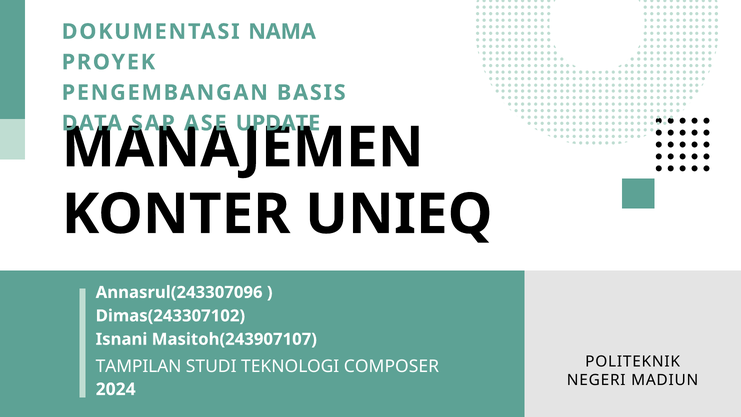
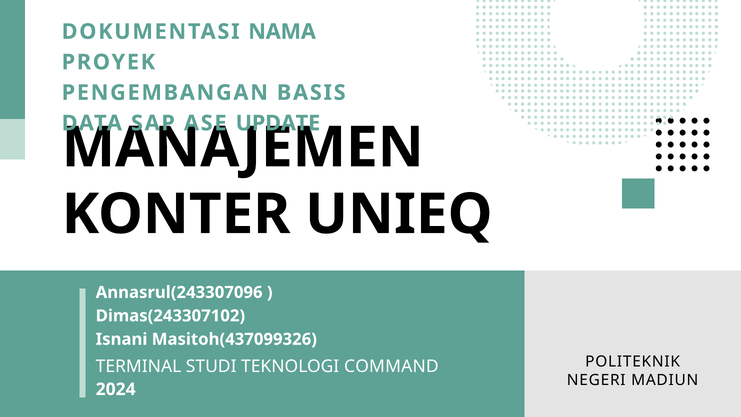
Masitoh(243907107: Masitoh(243907107 -> Masitoh(437099326 (234, 339)
TAMPILAN: TAMPILAN -> TERMINAL (139, 367)
COMPOSER: COMPOSER -> COMMAND (391, 367)
